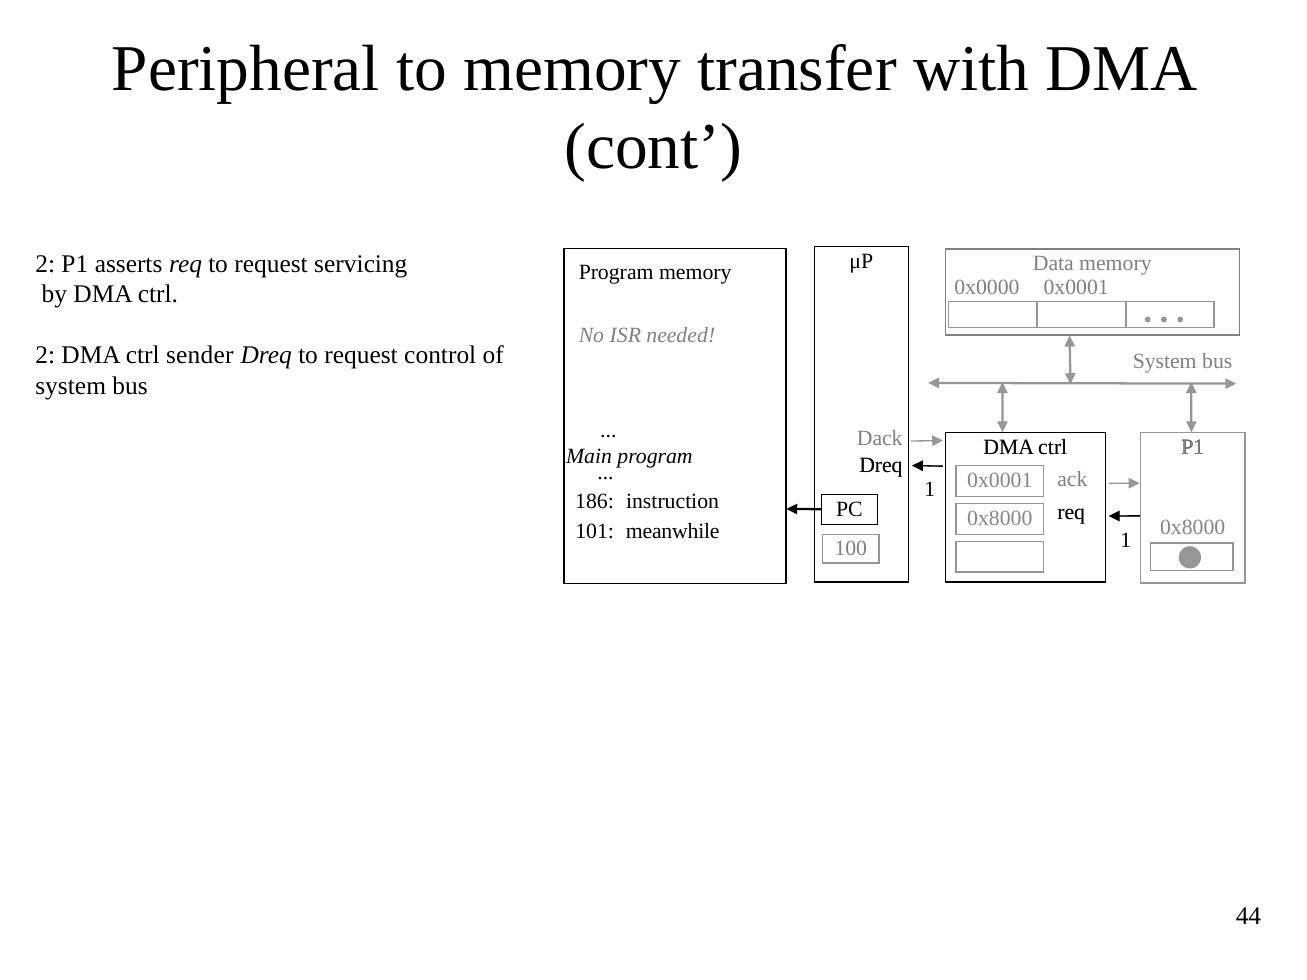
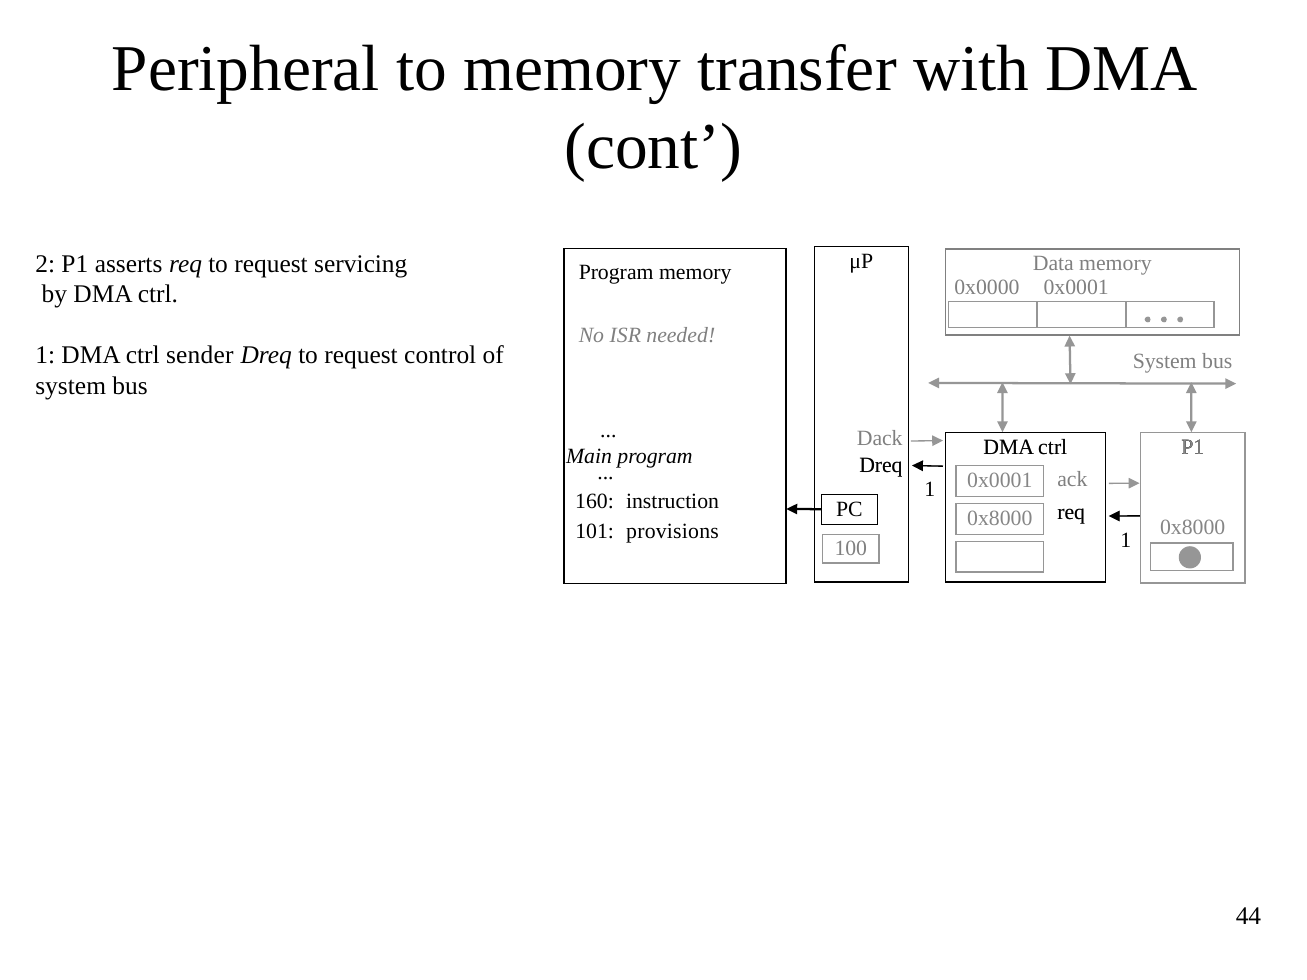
2: 2 -> 1 (45, 355)
186: 186 -> 160 (595, 501)
meanwhile: meanwhile -> provisions (673, 531)
